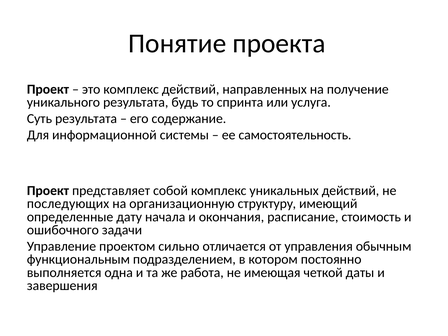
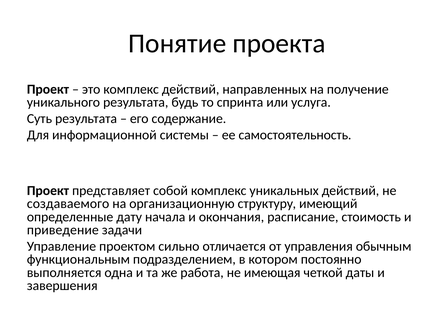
последующих: последующих -> создаваемого (68, 204)
ошибочного: ошибочного -> приведение (63, 230)
